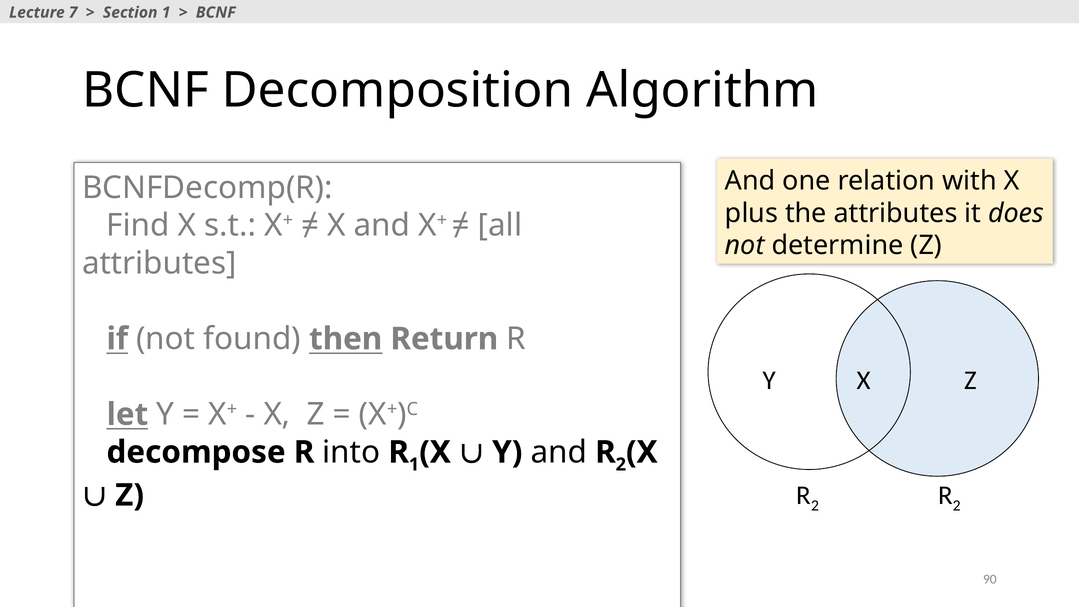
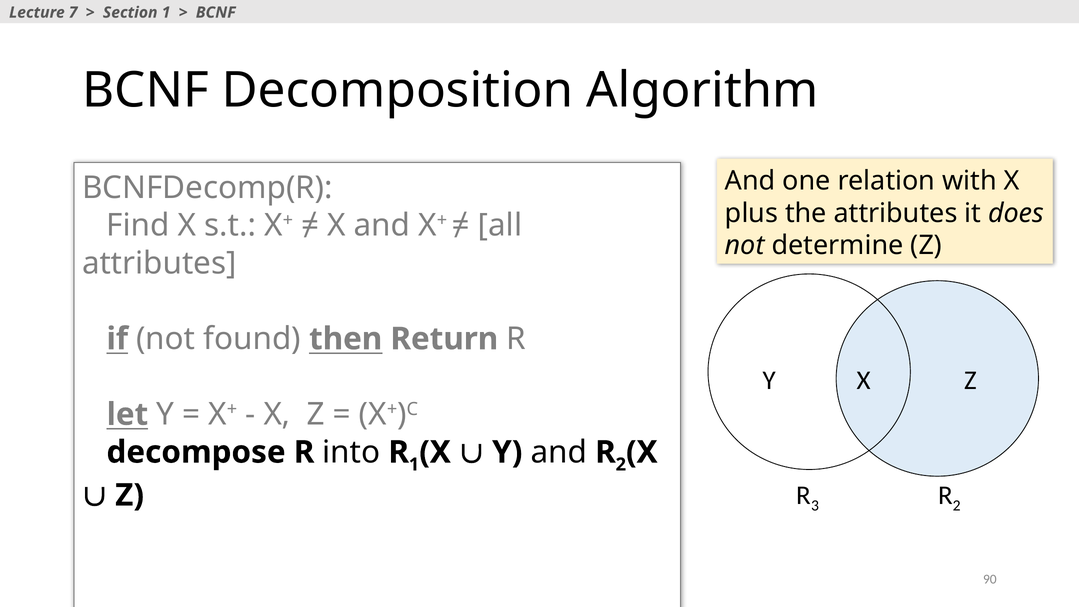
2: 2 -> 3 (815, 506)
